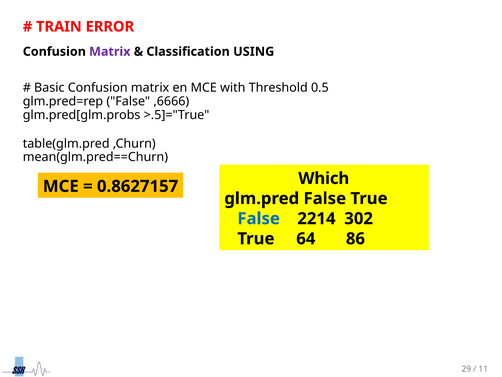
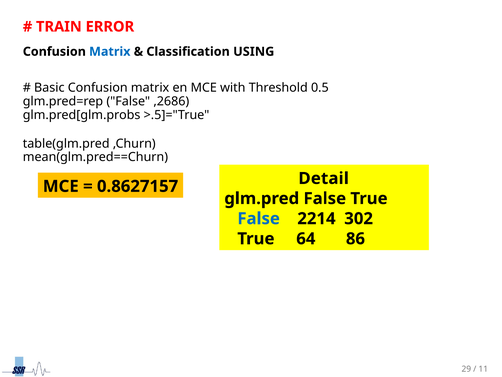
Matrix colour: purple -> blue (110, 52)
,6666: ,6666 -> ,2686 (171, 101)
Which: Which -> Detail (324, 178)
